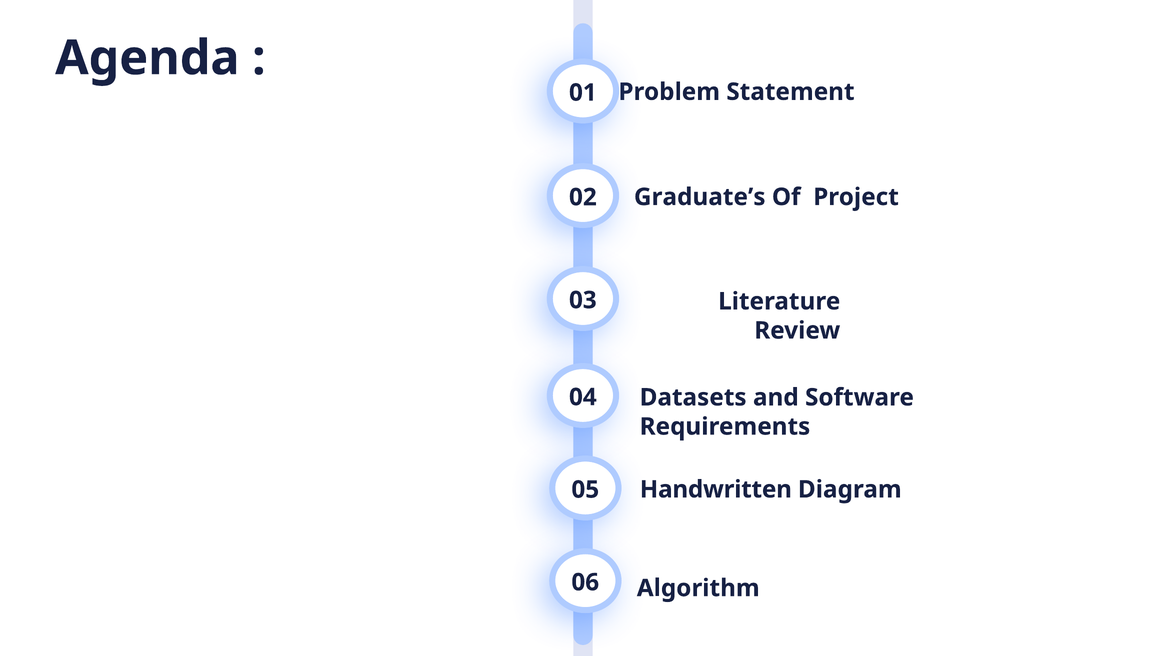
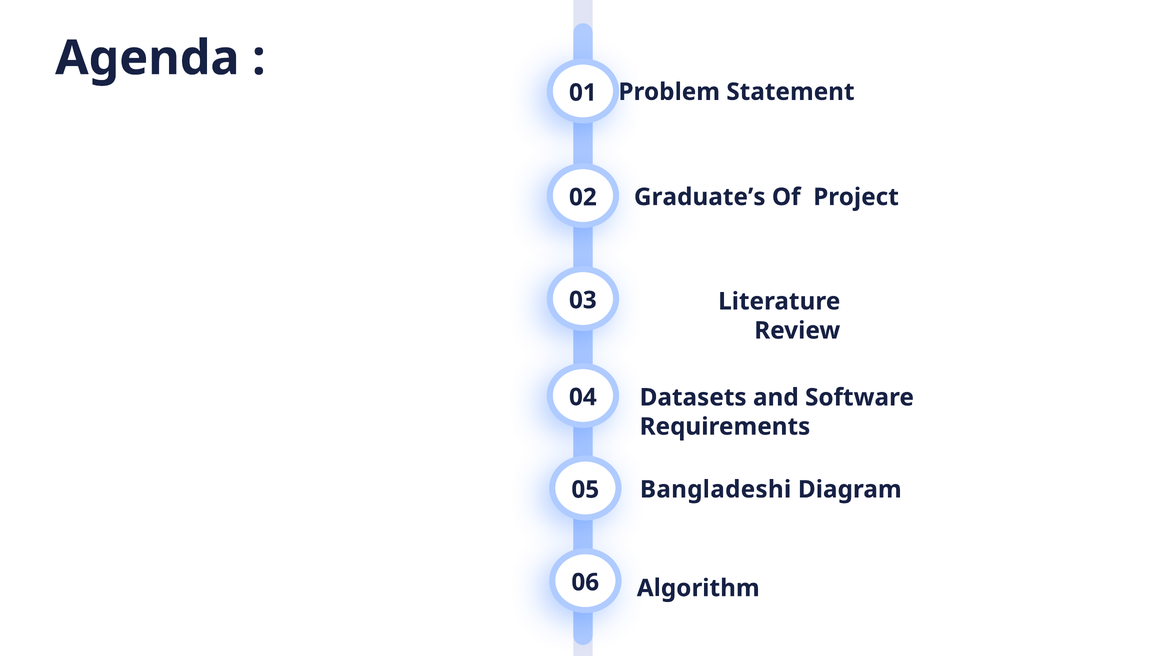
Handwritten: Handwritten -> Bangladeshi (716, 489)
